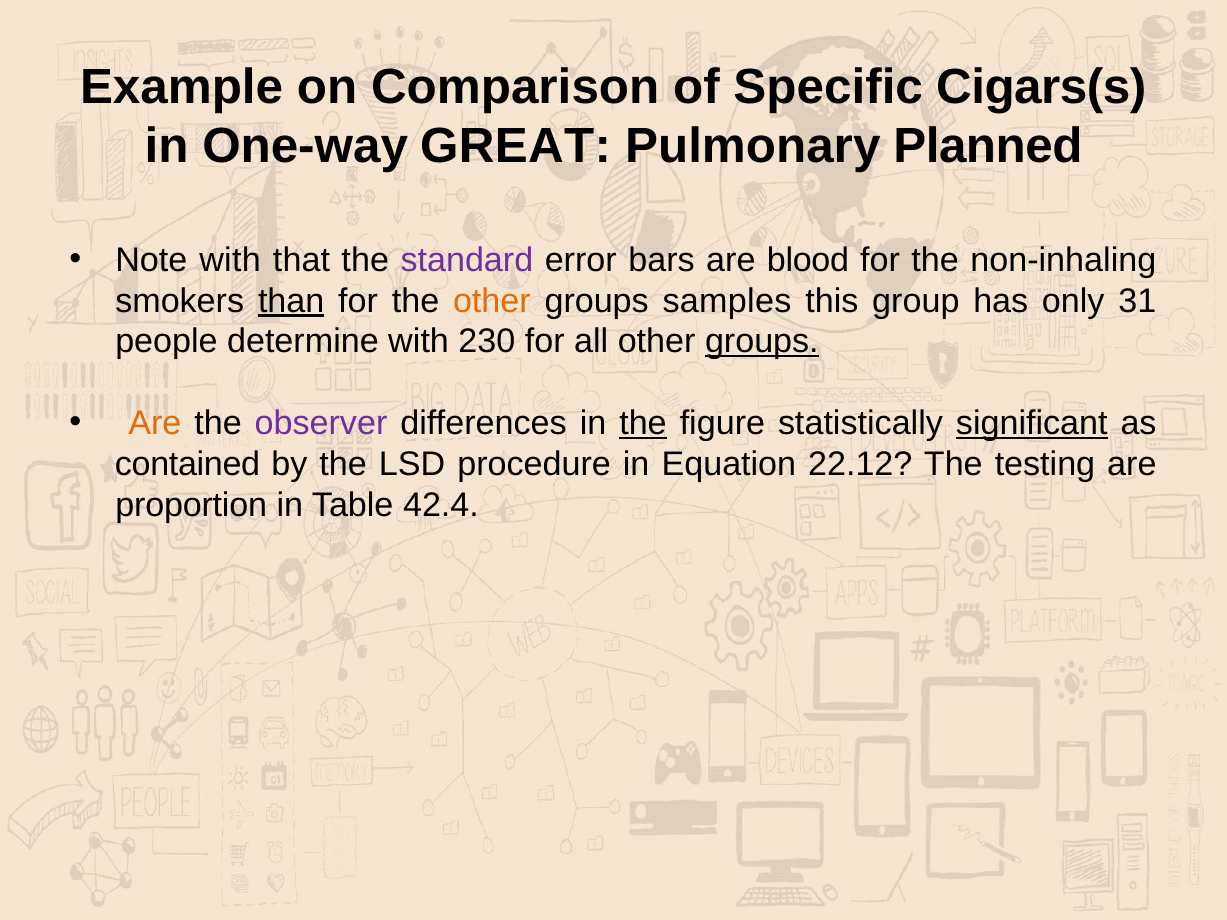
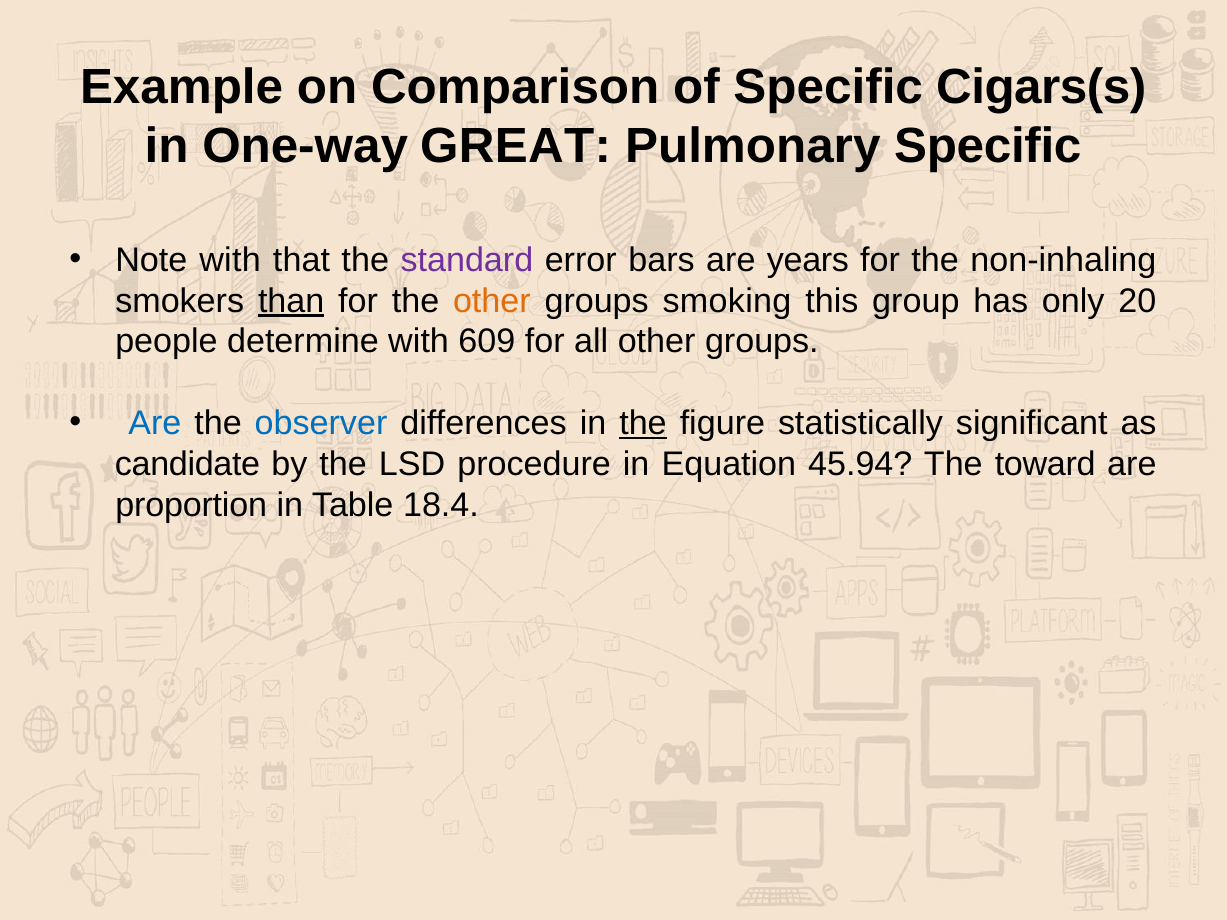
Pulmonary Planned: Planned -> Specific (988, 147)
blood: blood -> years (808, 260)
samples: samples -> smoking (727, 301)
31: 31 -> 20 (1137, 301)
230: 230 -> 609 (487, 342)
groups underline: present -> none (762, 342)
Are colour: orange -> blue (155, 424)
observer colour: purple -> blue (321, 424)
significant underline: present -> none (1032, 424)
contained: contained -> candidate (188, 465)
22.12: 22.12 -> 45.94 (860, 465)
testing: testing -> toward (1045, 465)
42.4: 42.4 -> 18.4 (441, 505)
